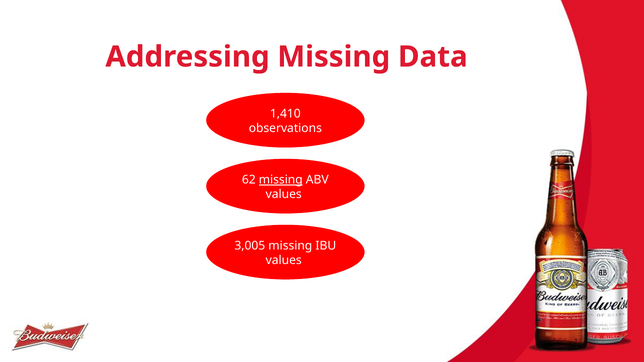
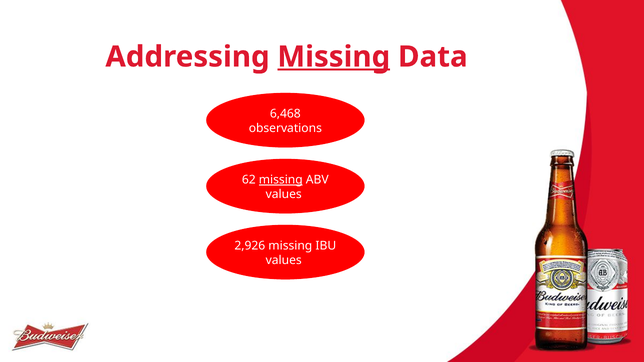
Missing underline: none -> present (334, 57)
1,410: 1,410 -> 6,468 (285, 114)
3,005: 3,005 -> 2,926 (250, 246)
